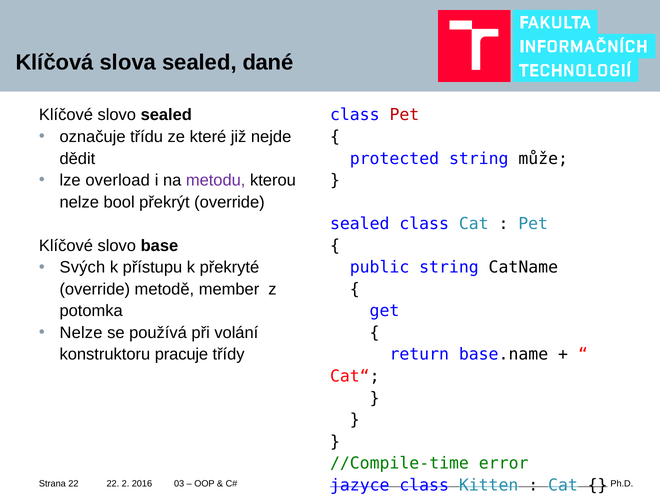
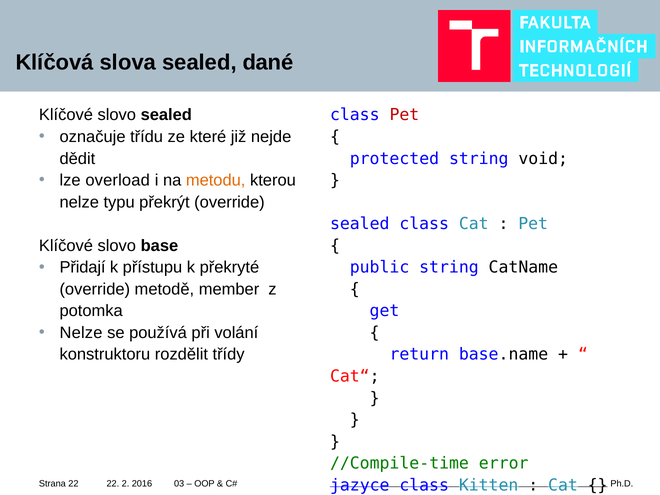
může: může -> void (543, 159)
metodu colour: purple -> orange (216, 180)
bool: bool -> typu (119, 202)
Svých: Svých -> Přidají (83, 267)
pracuje: pracuje -> rozdělit (181, 355)
